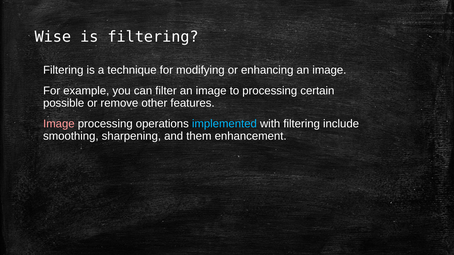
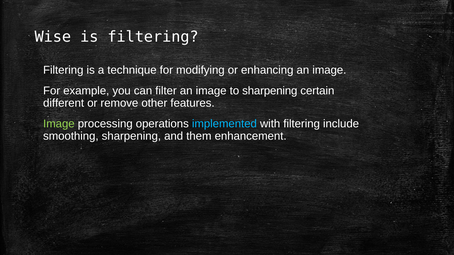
to processing: processing -> sharpening (270, 91)
possible: possible -> different (64, 103)
Image colour: pink -> light green (59, 124)
